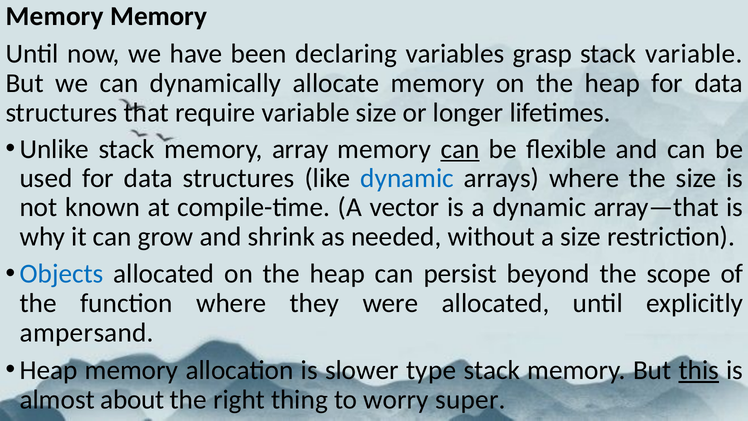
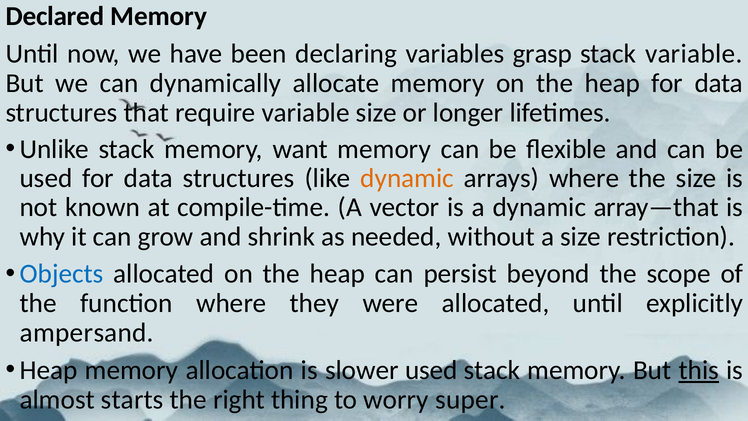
Memory: Memory -> Declared (55, 16)
array: array -> want (300, 149)
can underline: present -> none (460, 149)
dynamic colour: blue -> orange (407, 178)
slower type: type -> used (431, 370)
about: about -> starts (132, 400)
